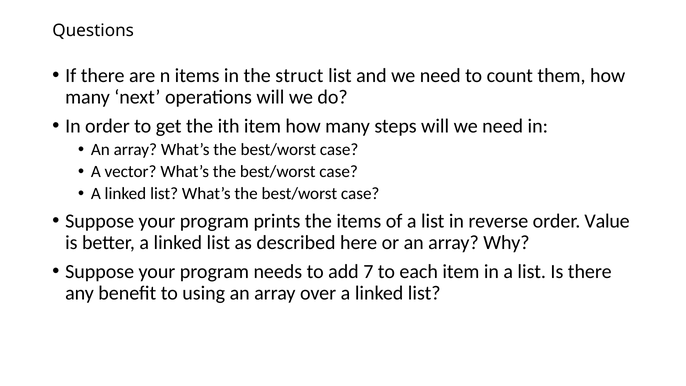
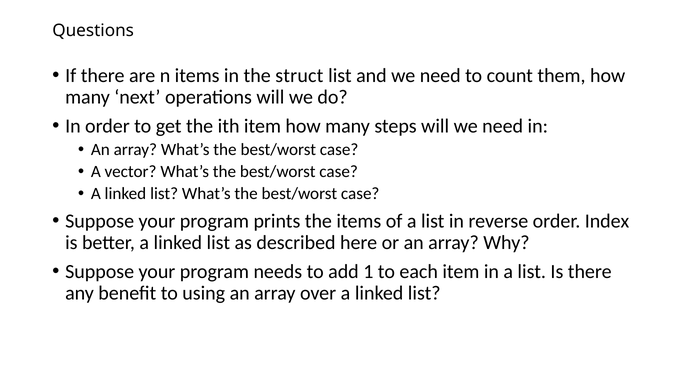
Value: Value -> Index (607, 221)
7: 7 -> 1 (368, 271)
